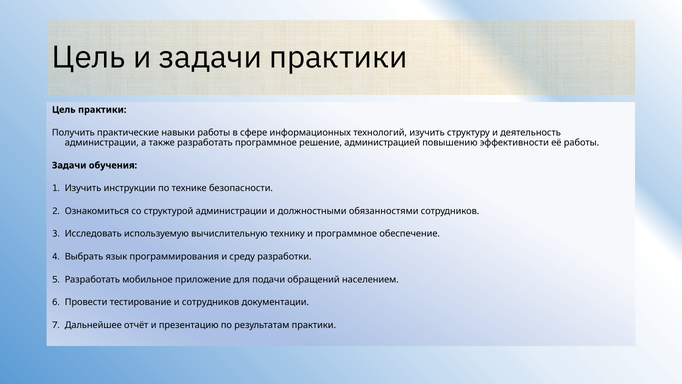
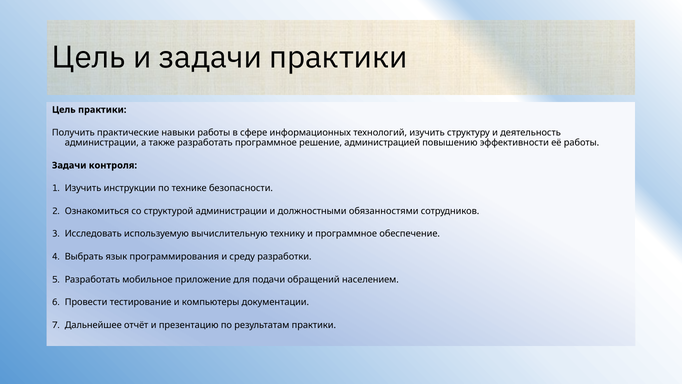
обучения: обучения -> контроля (113, 165)
и сотрудников: сотрудников -> компьютеры (211, 302)
